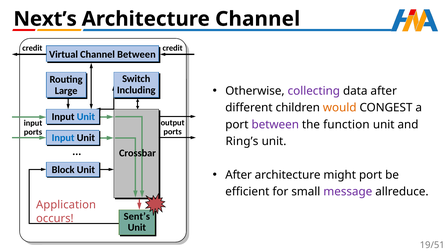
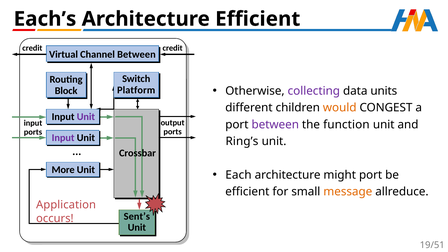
Next’s: Next’s -> Each’s (45, 19)
Architecture Channel: Channel -> Efficient (258, 19)
data after: after -> units (384, 91)
Including: Including -> Platform (136, 90)
Large: Large -> Block (66, 91)
Unit colour: blue -> purple (86, 117)
Input colour: blue -> purple (63, 138)
Block: Block -> More (63, 170)
After: After -> Each (238, 175)
message colour: purple -> orange (348, 192)
